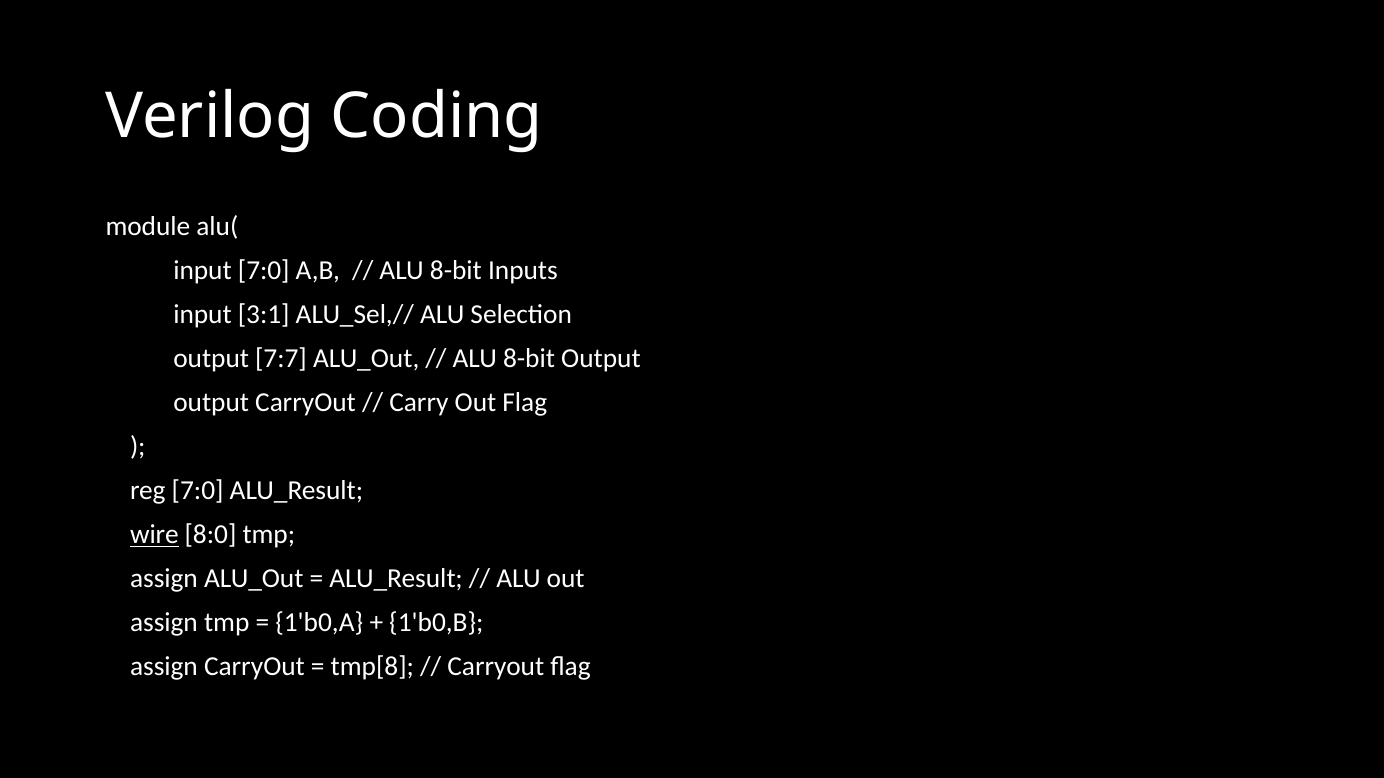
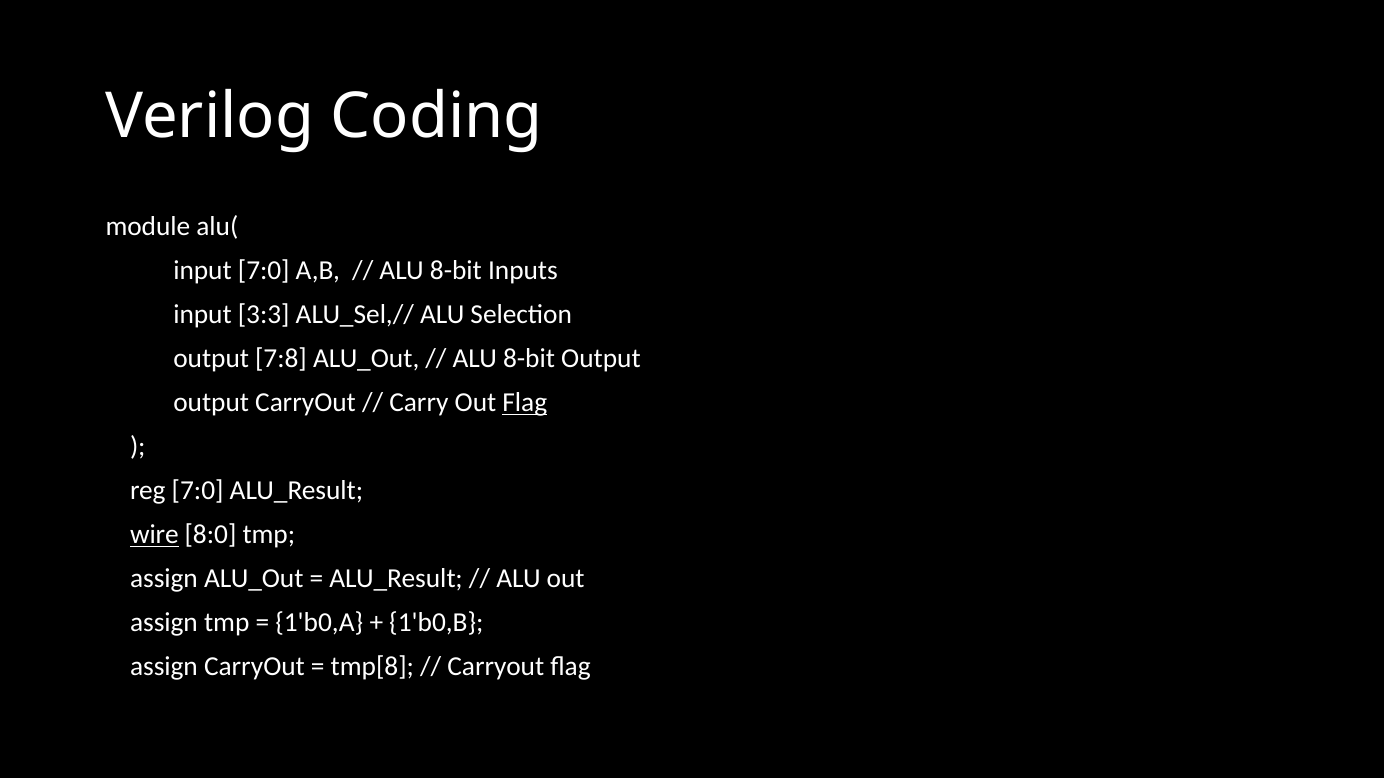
3:1: 3:1 -> 3:3 (264, 315)
7:7: 7:7 -> 7:8 (281, 359)
Flag underline: none -> present (525, 403)
